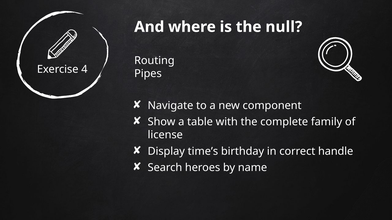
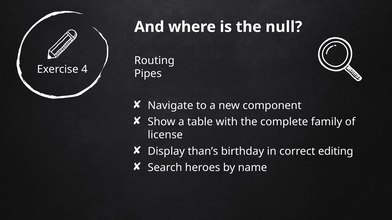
time’s: time’s -> than’s (203, 152)
handle: handle -> editing (336, 152)
